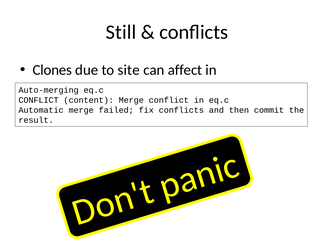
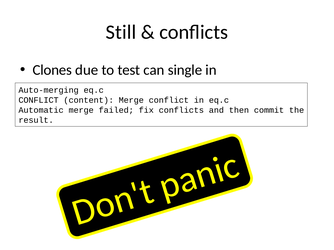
site: site -> test (129, 70)
affect: affect -> single (185, 70)
